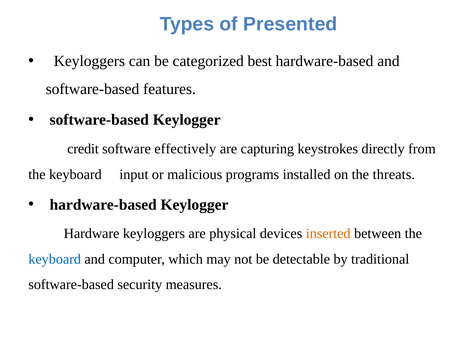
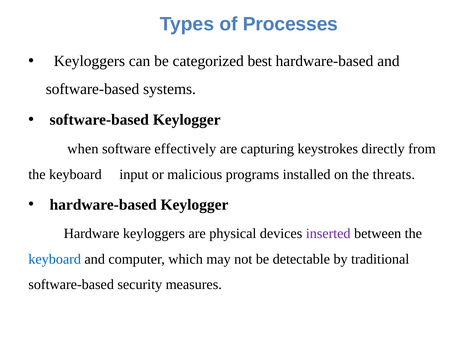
Presented: Presented -> Processes (290, 24)
features: features -> systems (170, 89)
credit: credit -> when (83, 149)
inserted colour: orange -> purple (328, 234)
